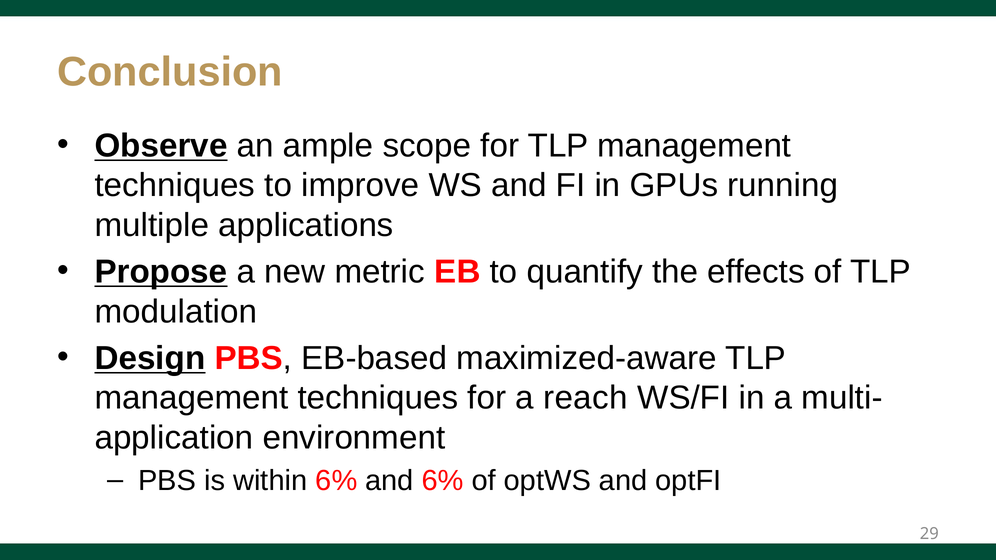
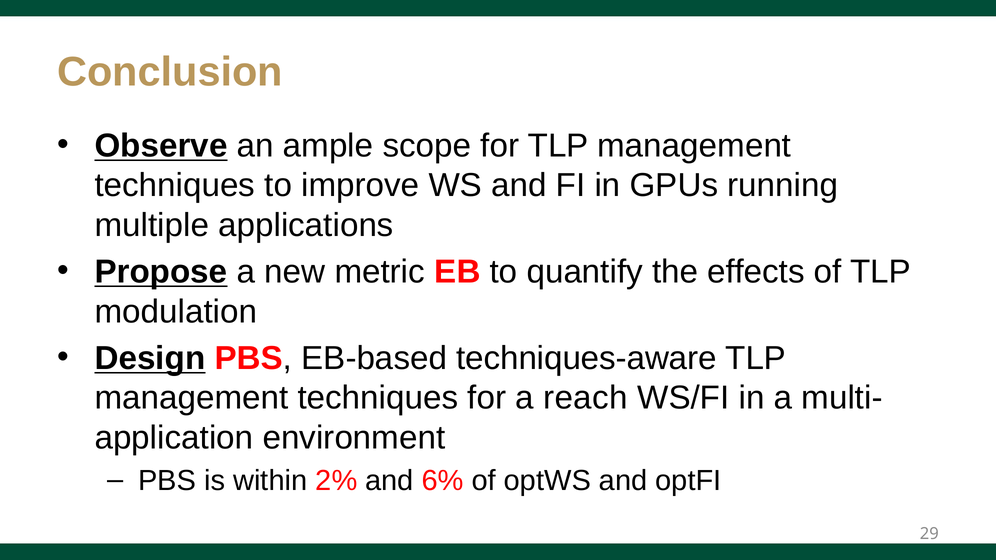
maximized-aware: maximized-aware -> techniques-aware (587, 358)
within 6%: 6% -> 2% (336, 481)
